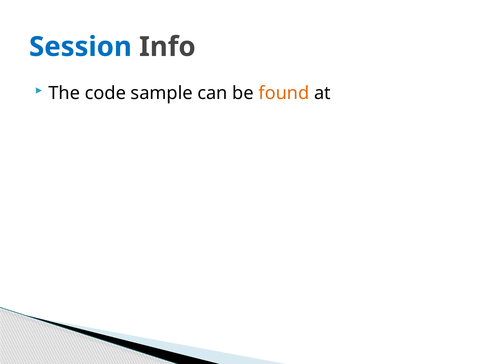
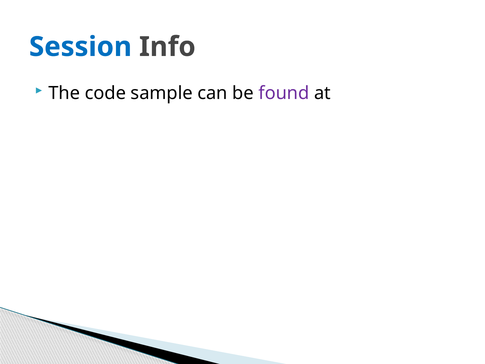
found colour: orange -> purple (284, 93)
